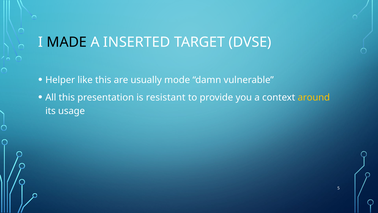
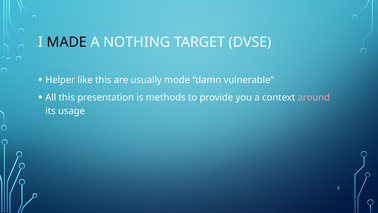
INSERTED: INSERTED -> NOTHING (137, 42)
resistant: resistant -> methods (166, 97)
around colour: yellow -> pink (314, 97)
